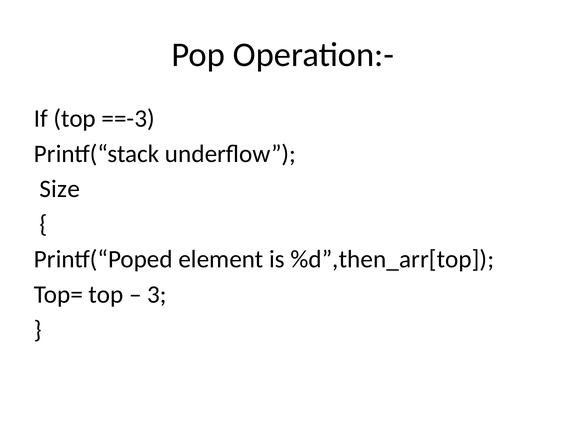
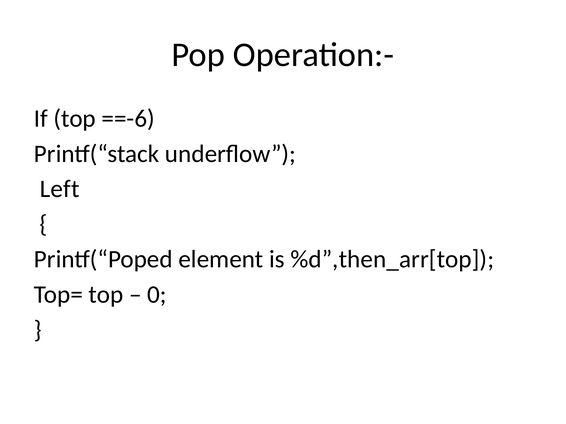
==-3: ==-3 -> ==-6 (128, 119)
Size: Size -> Left (60, 189)
3: 3 -> 0 (157, 295)
